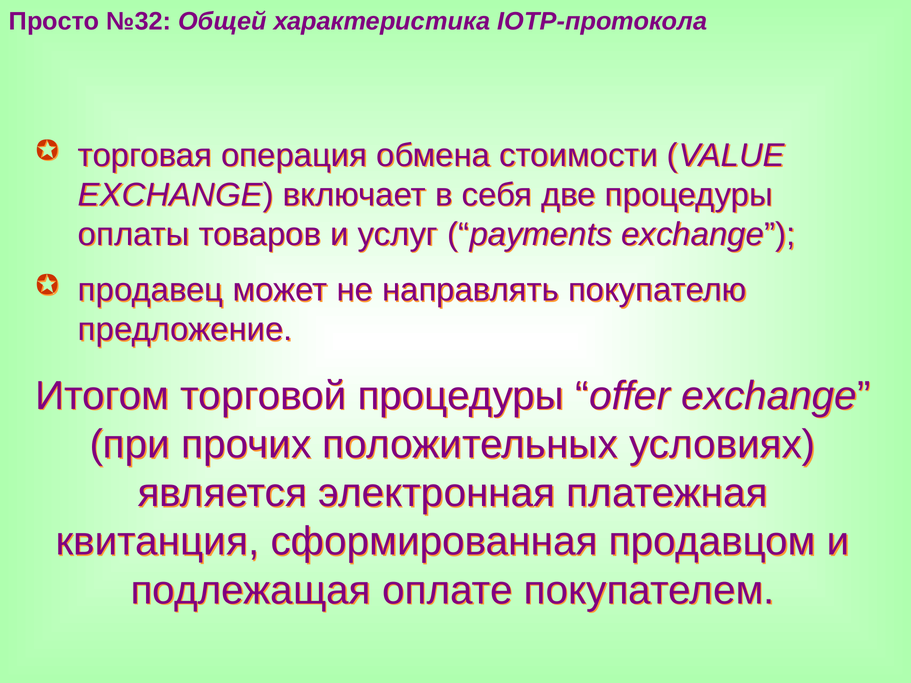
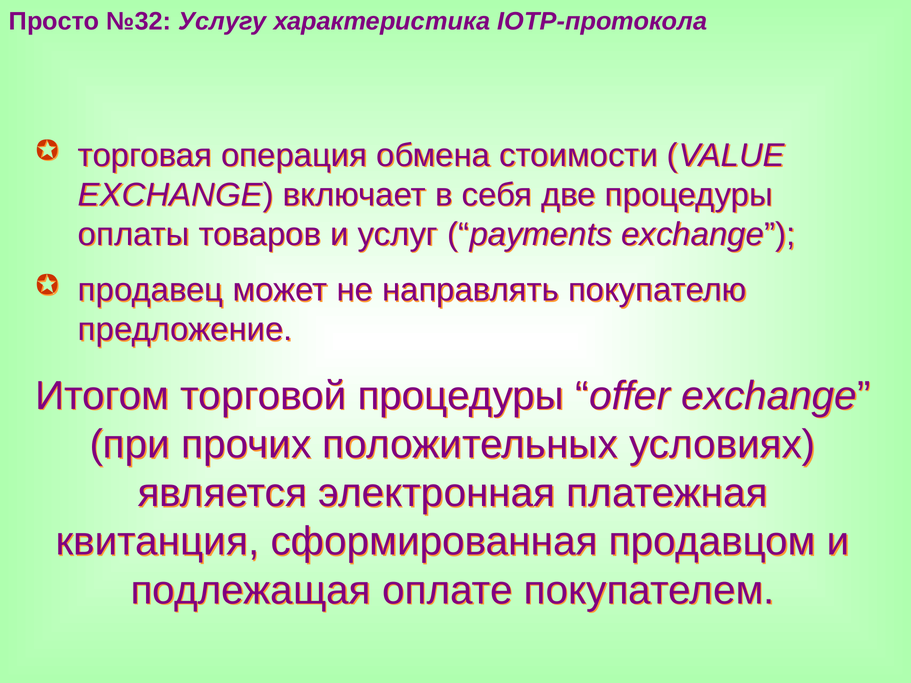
Общей: Общей -> Услугу (222, 21)
